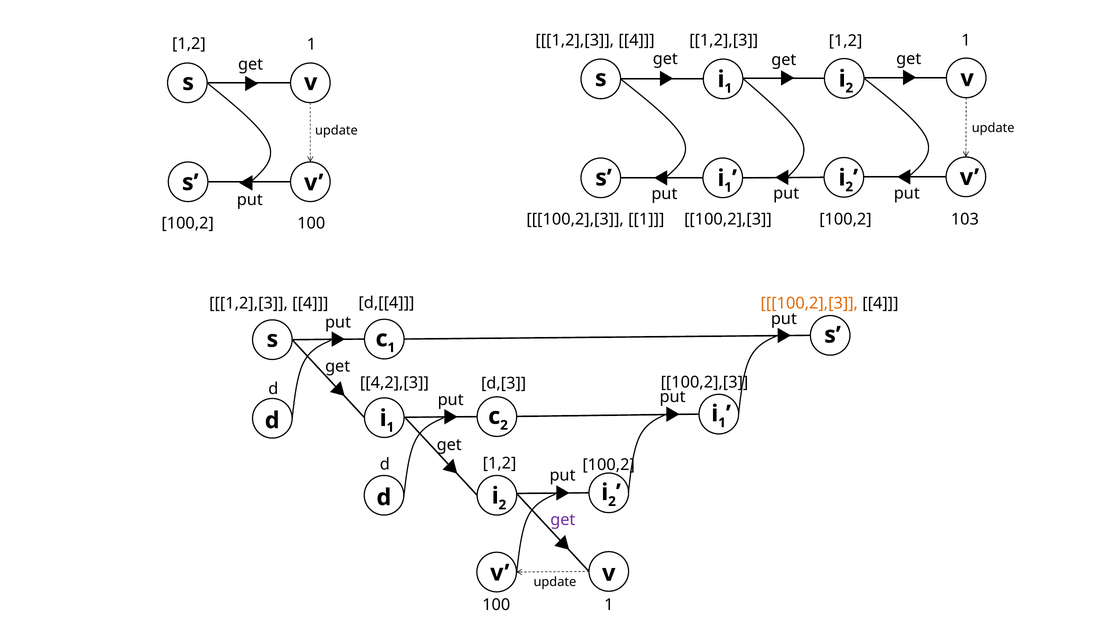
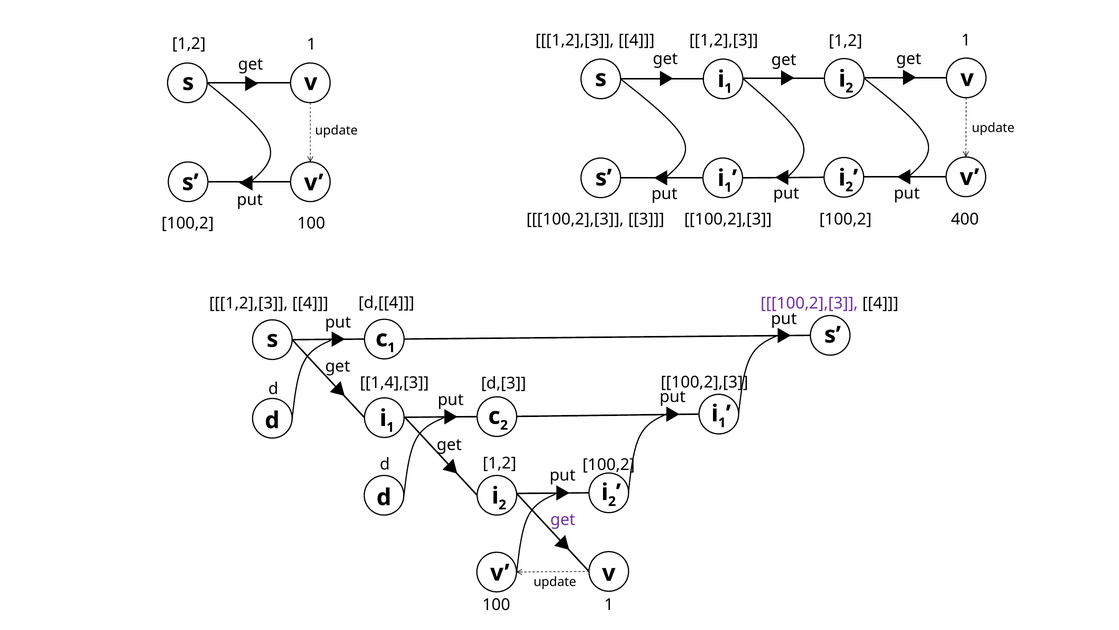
100,2],[3 1: 1 -> 3 (646, 219)
103: 103 -> 400 (965, 219)
100,2],[3 colour: orange -> purple (809, 303)
4,2],[3: 4,2],[3 -> 1,4],[3 (394, 383)
